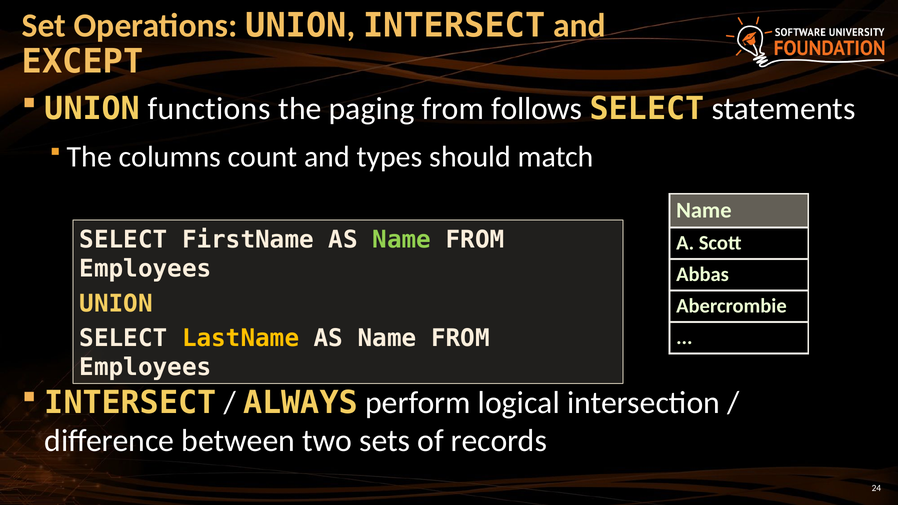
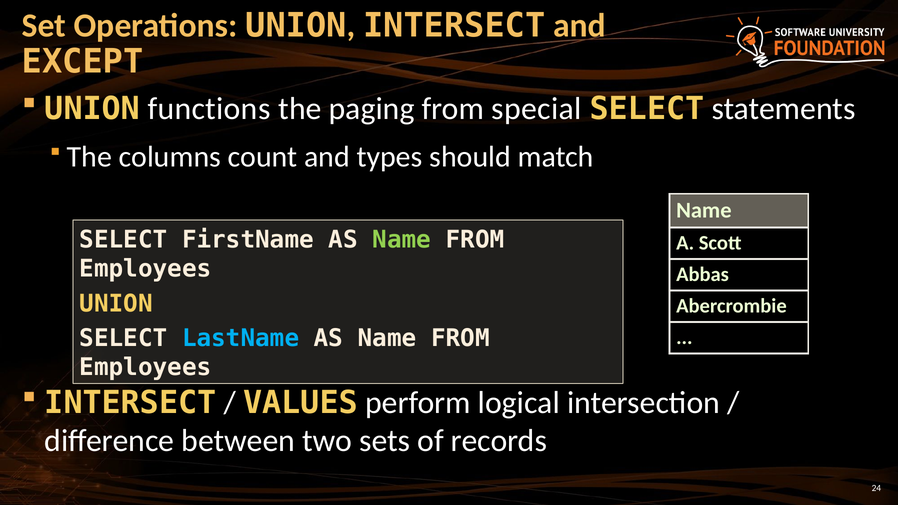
follows: follows -> special (536, 109)
LastName colour: yellow -> light blue (241, 338)
ALWAYS: ALWAYS -> VALUES (301, 403)
